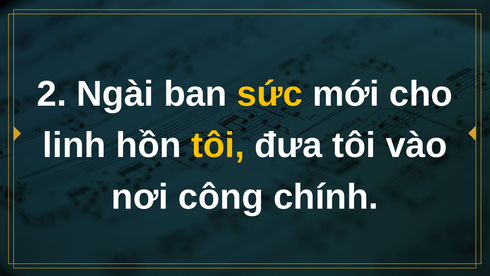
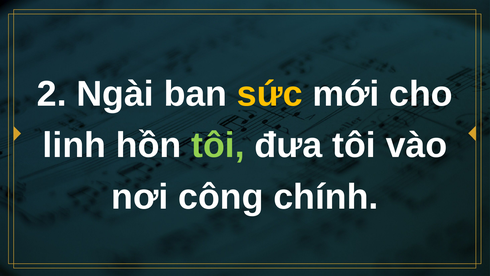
tôi colour: yellow -> light green (218, 145)
